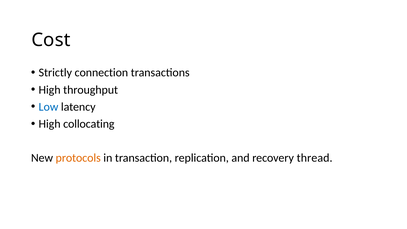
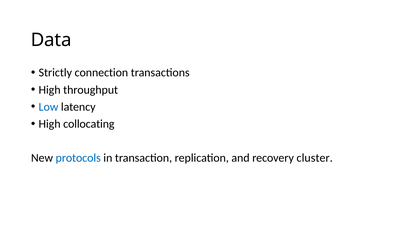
Cost: Cost -> Data (51, 40)
protocols colour: orange -> blue (78, 158)
thread: thread -> cluster (315, 158)
